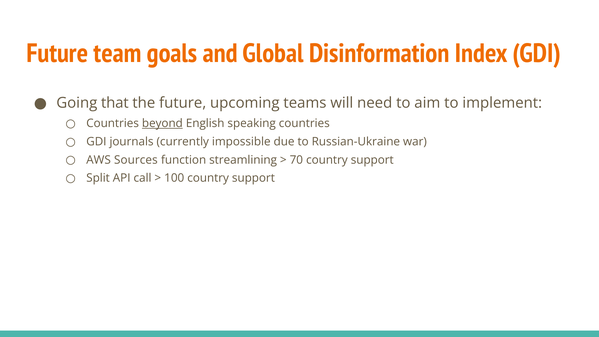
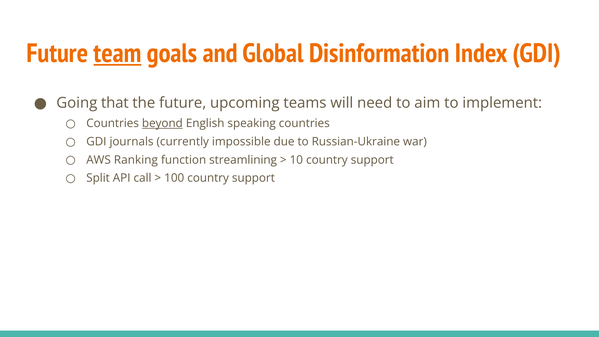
team underline: none -> present (118, 53)
Sources: Sources -> Ranking (136, 160)
70: 70 -> 10 (296, 160)
